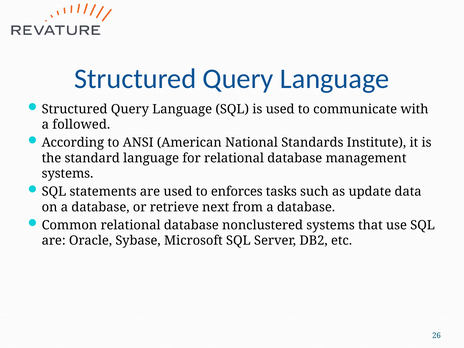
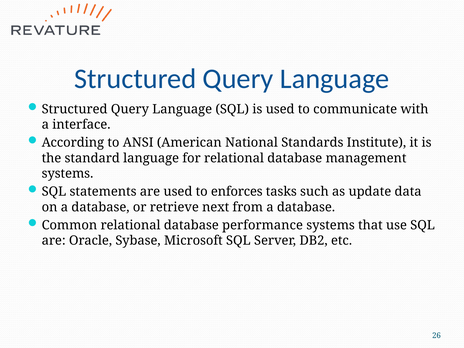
followed: followed -> interface (81, 125)
nonclustered: nonclustered -> performance (263, 225)
